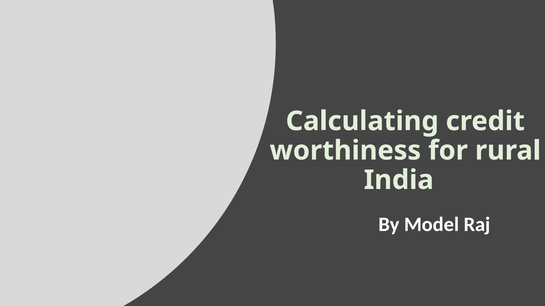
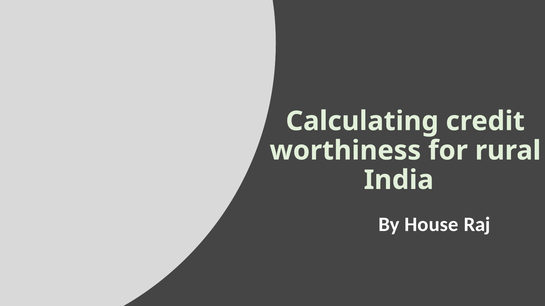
Model: Model -> House (431, 225)
